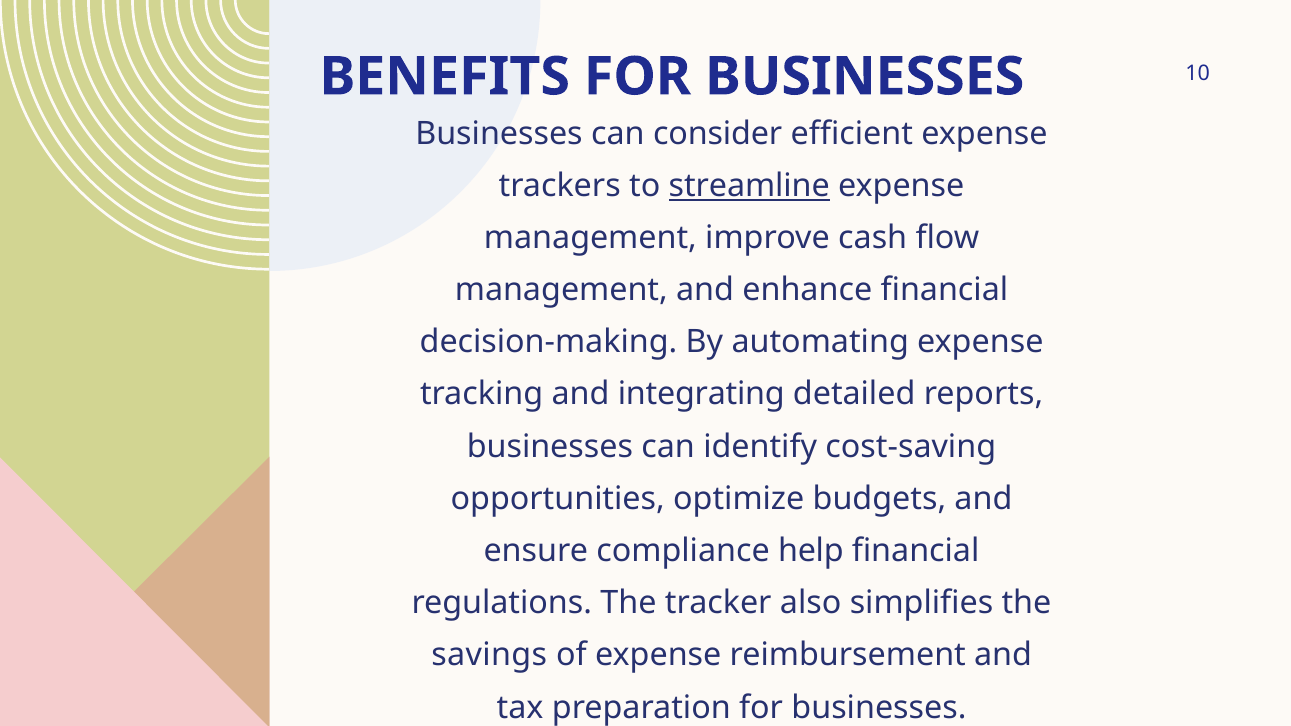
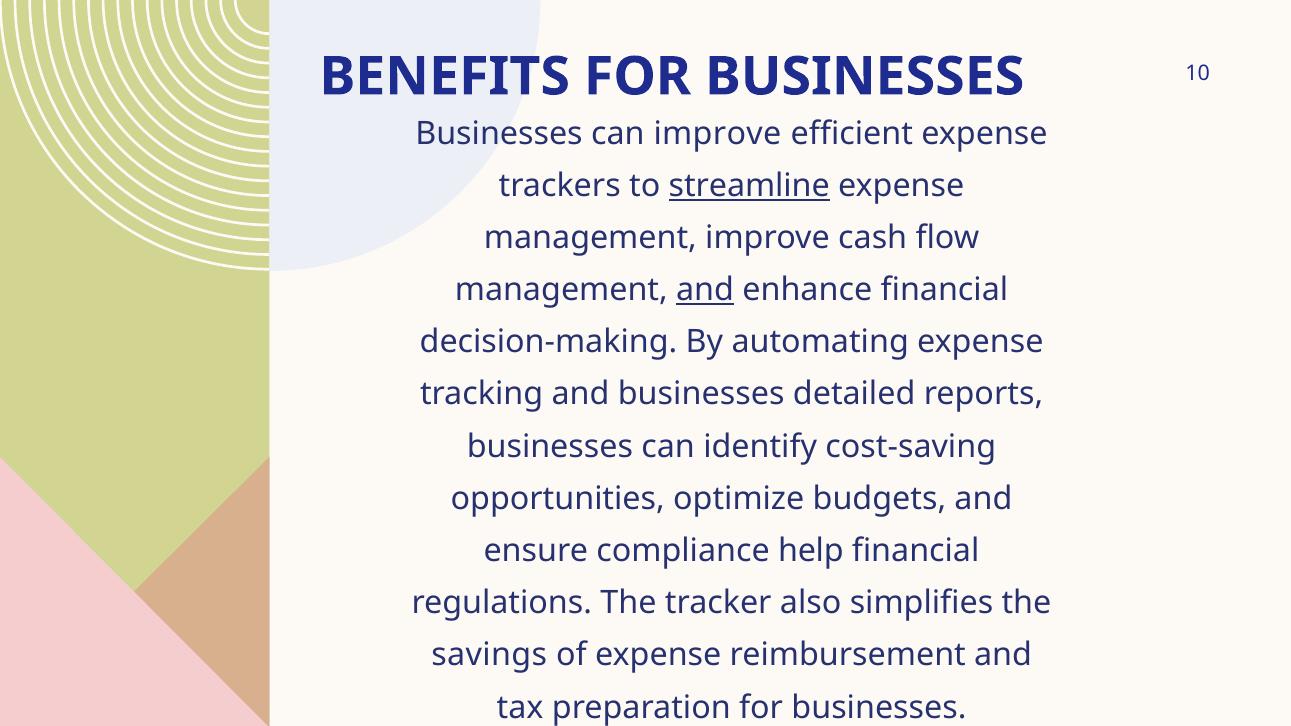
can consider: consider -> improve (717, 134)
and underline: none -> present (705, 290)
and integrating: integrating -> businesses (701, 394)
